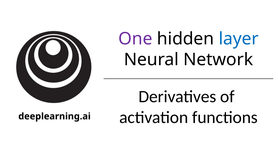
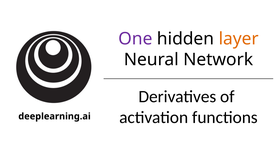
layer colour: blue -> orange (239, 39)
